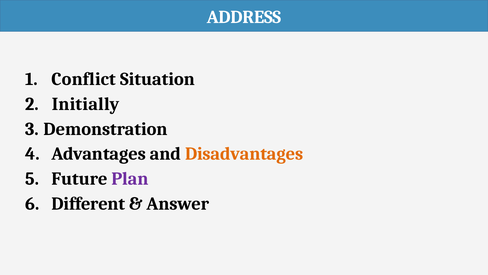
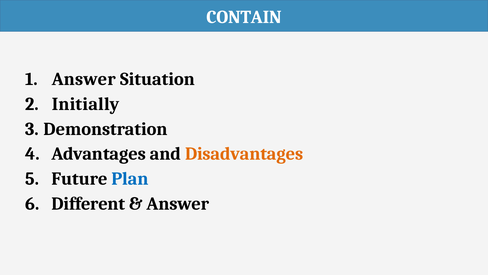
ADDRESS: ADDRESS -> CONTAIN (244, 17)
Conflict: Conflict -> Answer (84, 79)
Plan colour: purple -> blue (130, 178)
